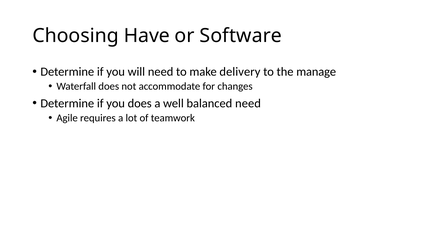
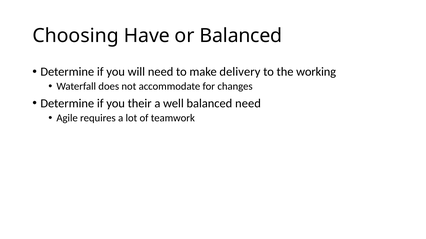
or Software: Software -> Balanced (241, 36)
manage: manage -> working (316, 72)
you does: does -> their (140, 104)
